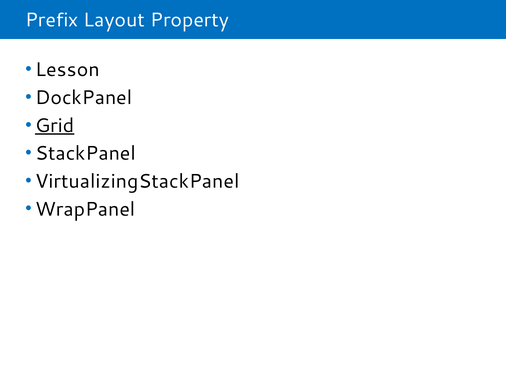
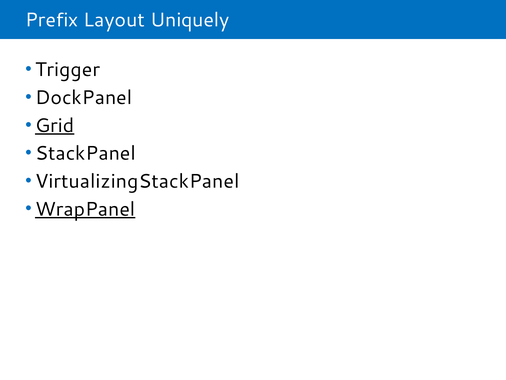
Property: Property -> Uniquely (190, 20)
Lesson: Lesson -> Trigger (68, 70)
WrapPanel underline: none -> present (85, 209)
